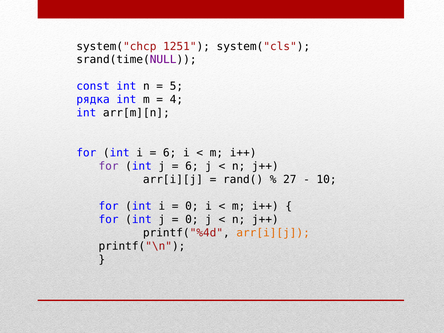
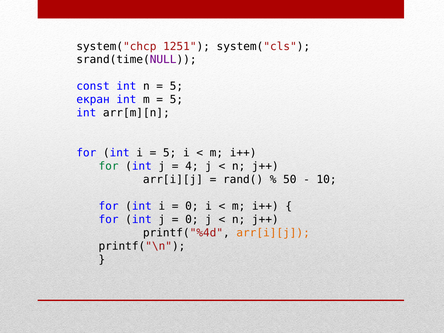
рядка: рядка -> екран (93, 100)
4: 4 -> 5 (176, 100)
6: 6 -> 5 (170, 153)
for colour: purple -> green (109, 166)
6: 6 -> 4 (192, 166)
27: 27 -> 50 (290, 180)
